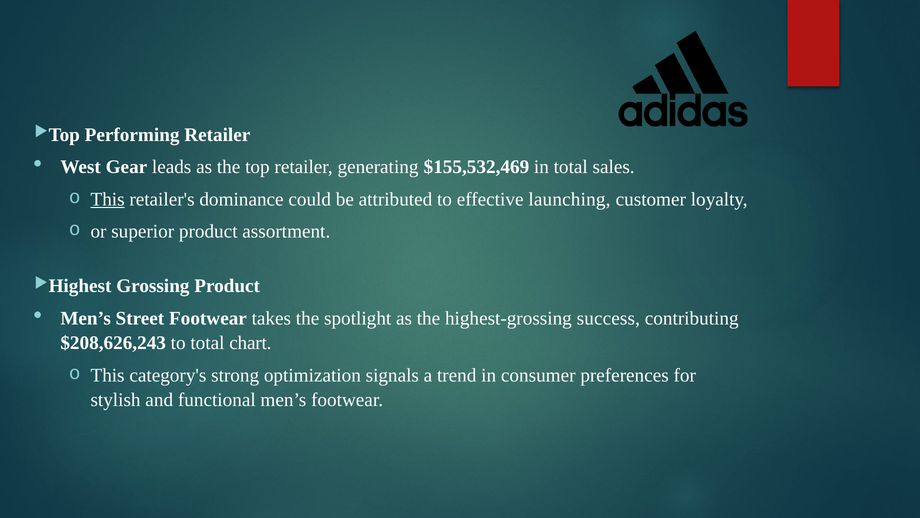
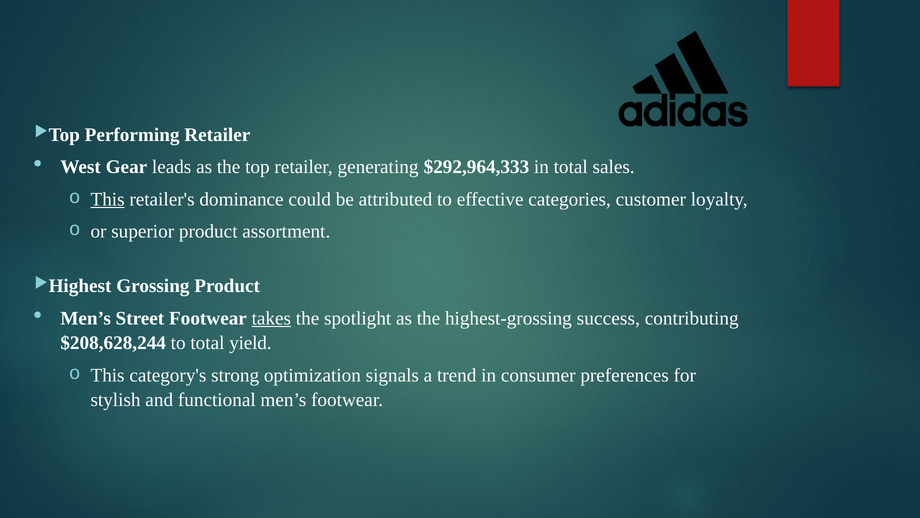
$155,532,469: $155,532,469 -> $292,964,333 (476, 167)
launching: launching -> categories (570, 199)
takes underline: none -> present (271, 318)
$208,626,243: $208,626,243 -> $208,628,244 (113, 343)
chart: chart -> yield (250, 343)
